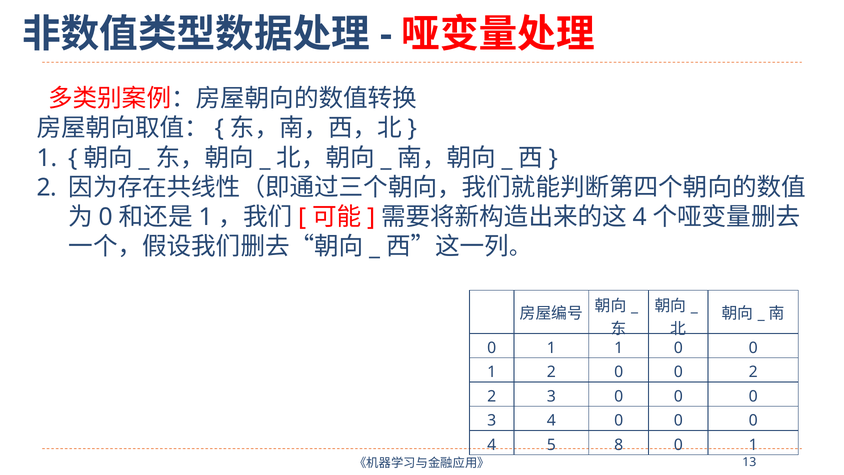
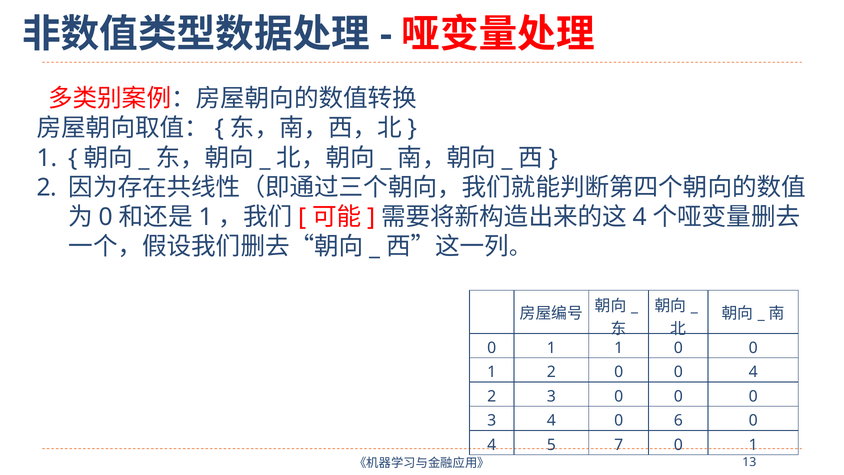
0 0 2: 2 -> 4 (753, 372)
4 0 0: 0 -> 6 (678, 420)
8: 8 -> 7 (619, 445)
